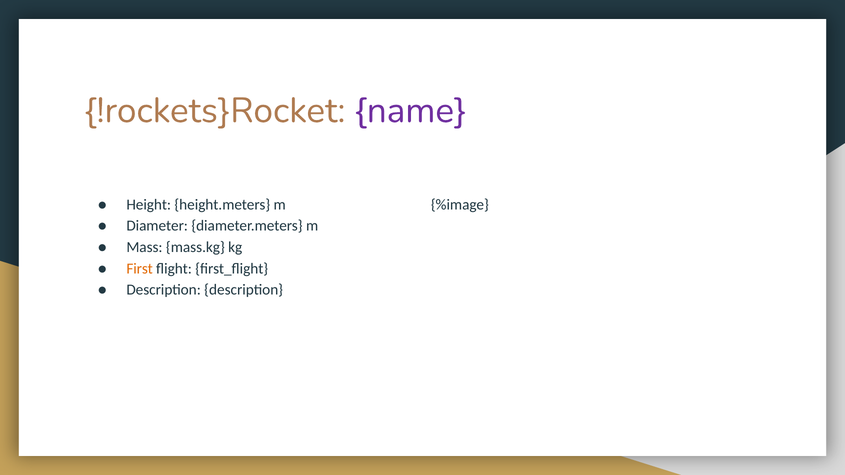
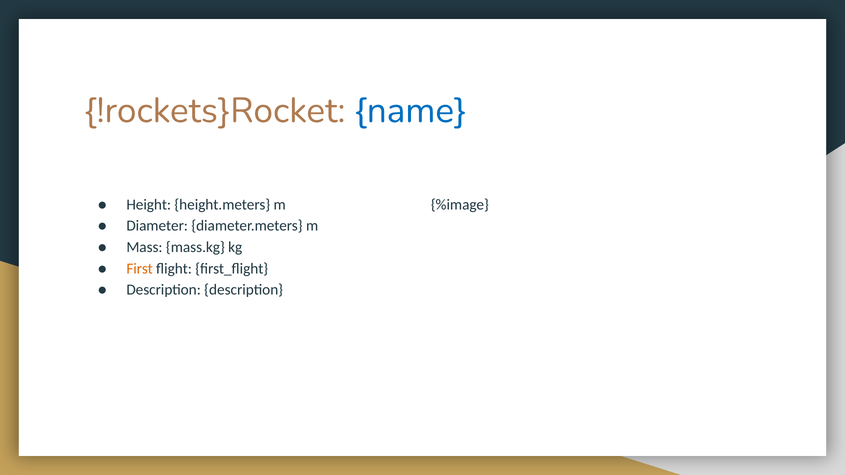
name colour: purple -> blue (410, 111)
